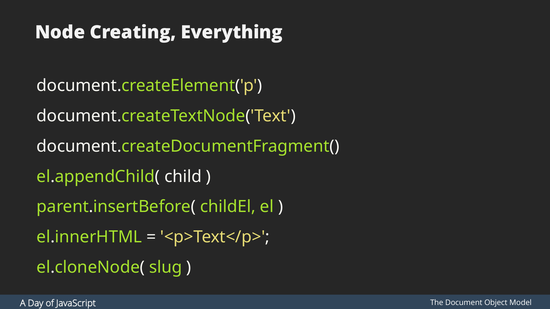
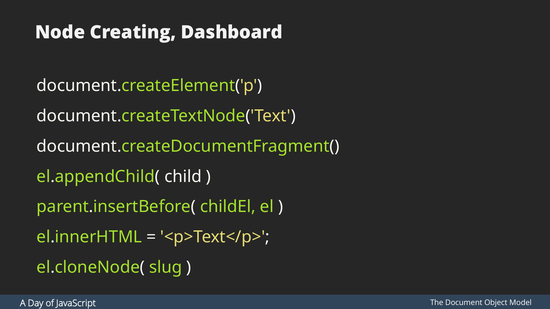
Everything: Everything -> Dashboard (232, 32)
